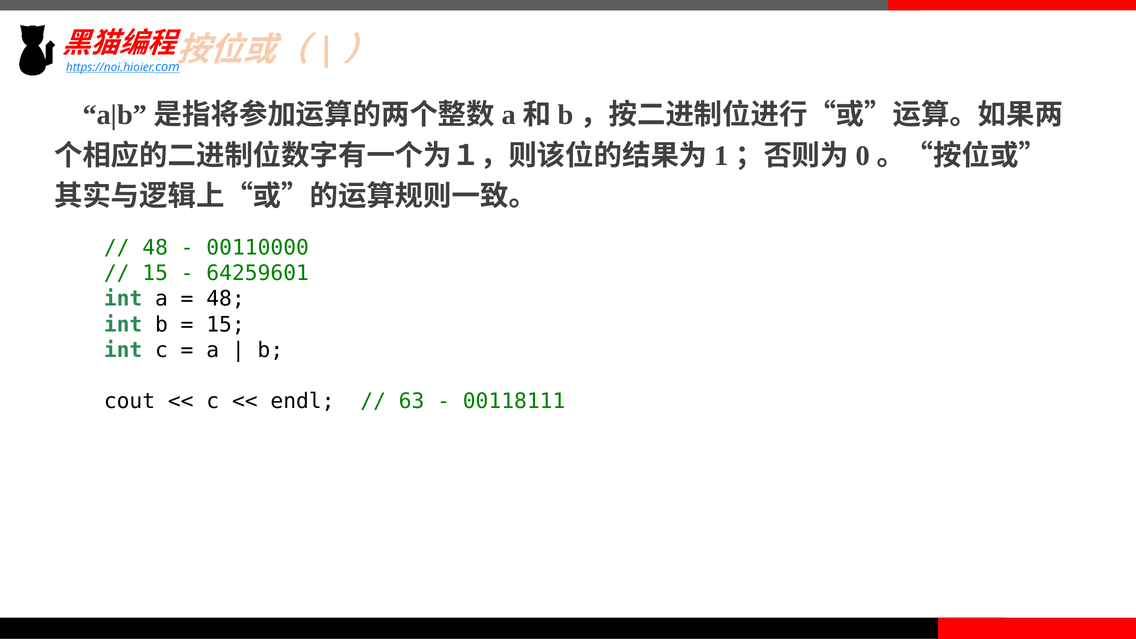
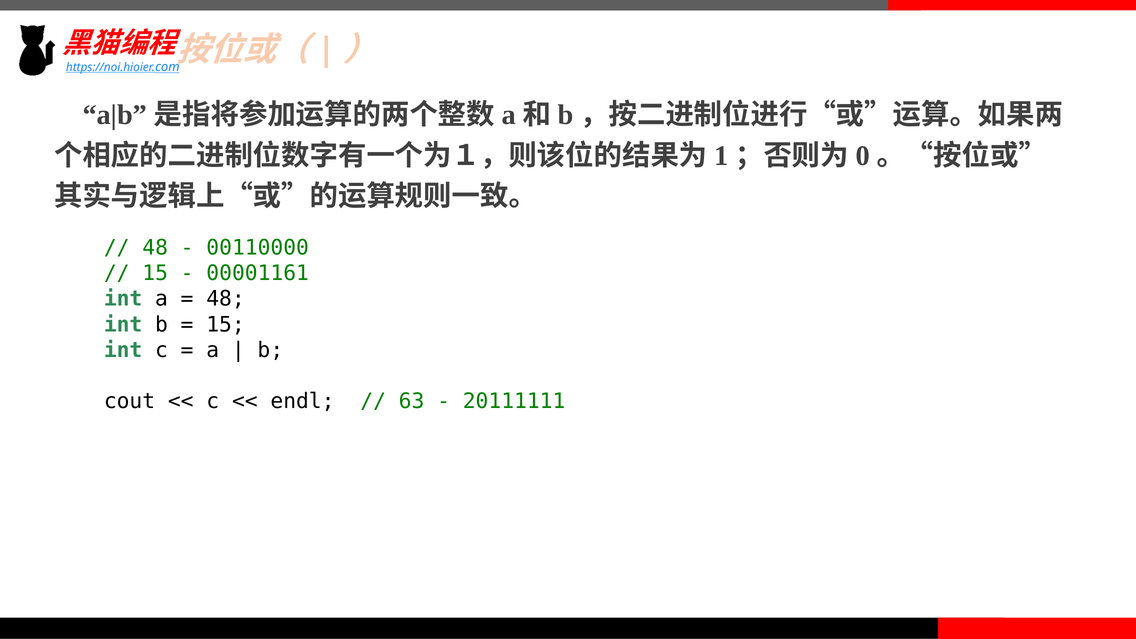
64259601: 64259601 -> 00001161 (258, 273)
00118111: 00118111 -> 20111111 (514, 401)
